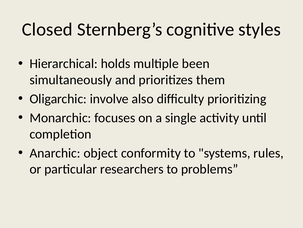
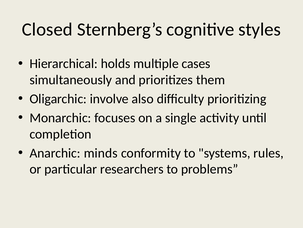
been: been -> cases (196, 64)
object: object -> minds (101, 153)
